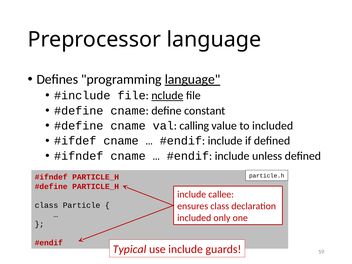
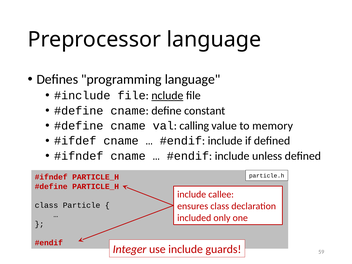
language underline: present -> none (193, 79)
to included: included -> memory (273, 126)
Typical: Typical -> Integer (130, 249)
